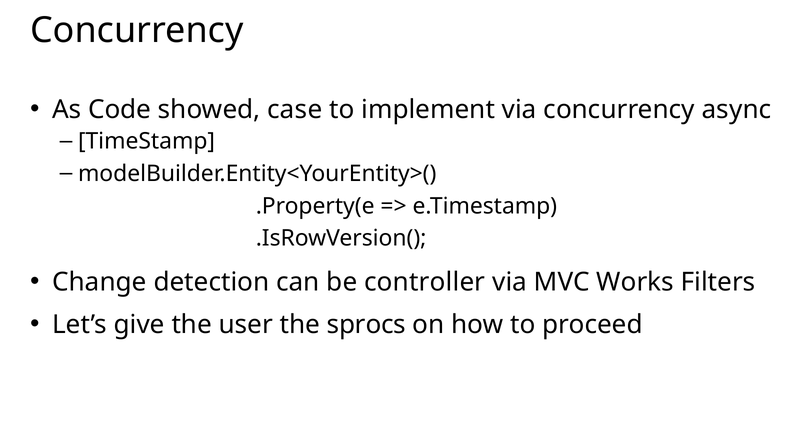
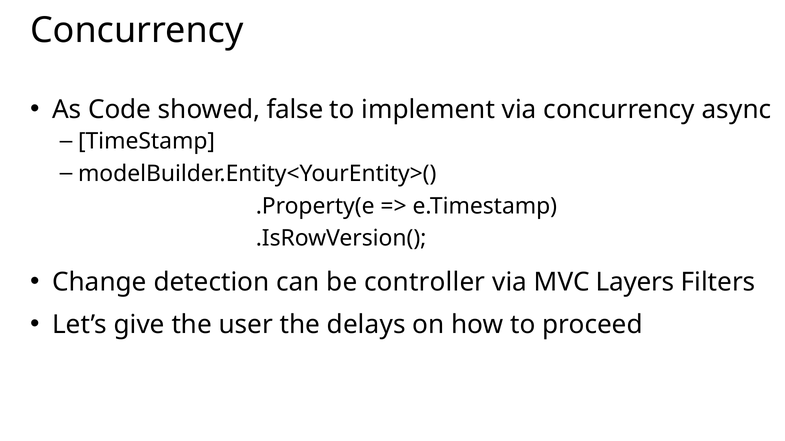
case: case -> false (295, 110)
Works: Works -> Layers (635, 282)
sprocs: sprocs -> delays (366, 325)
